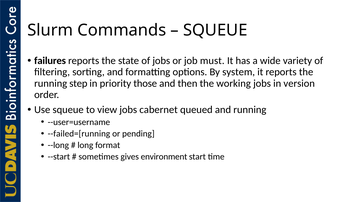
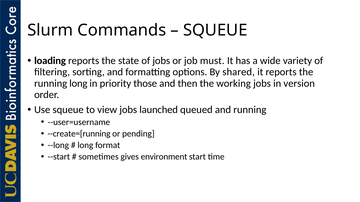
failures: failures -> loading (50, 61)
system: system -> shared (239, 72)
running step: step -> long (78, 84)
cabernet: cabernet -> launched (159, 110)
--failed=[running: --failed=[running -> --create=[running (79, 134)
